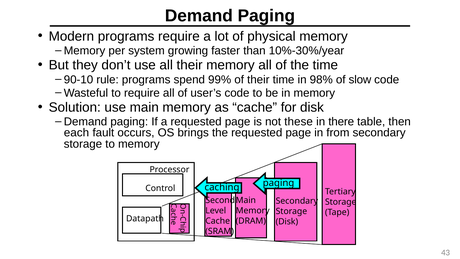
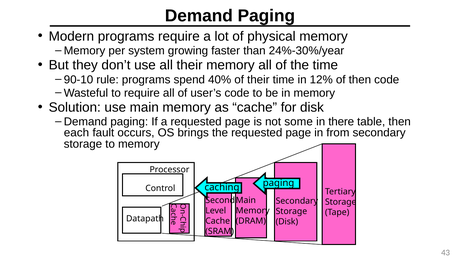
10%-30%/year: 10%-30%/year -> 24%-30%/year (307, 51)
99%: 99% -> 40% (220, 79)
98%: 98% -> 12% (321, 79)
of slow: slow -> then (360, 79)
these: these -> some (299, 122)
